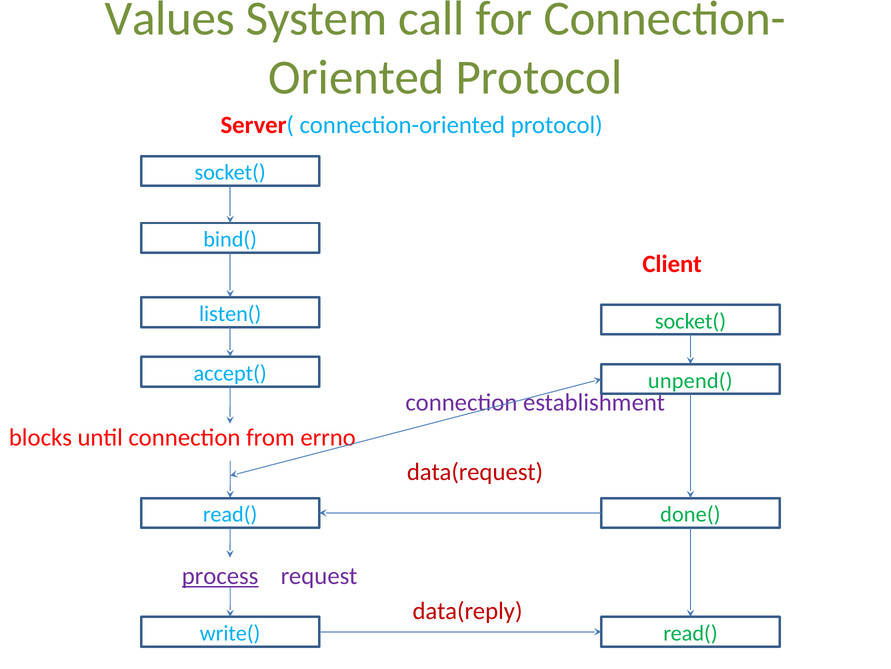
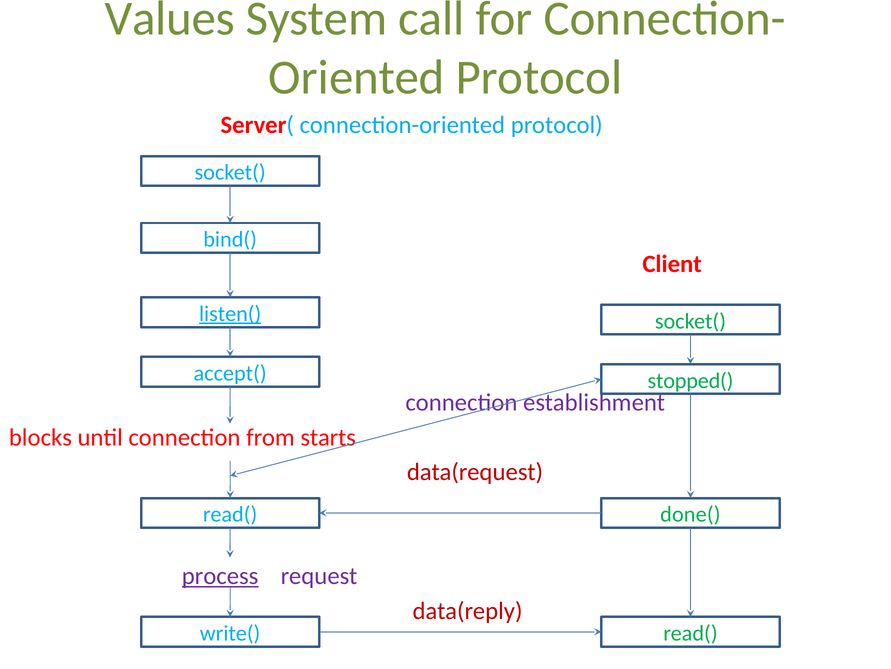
listen( underline: none -> present (230, 313)
unpend(: unpend( -> stopped( (690, 380)
errno: errno -> starts (328, 437)
